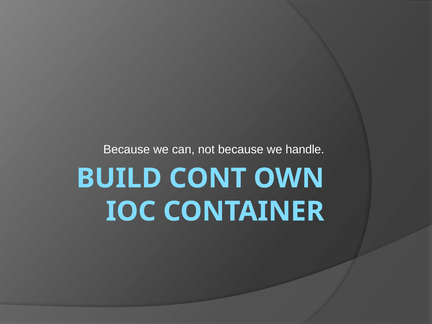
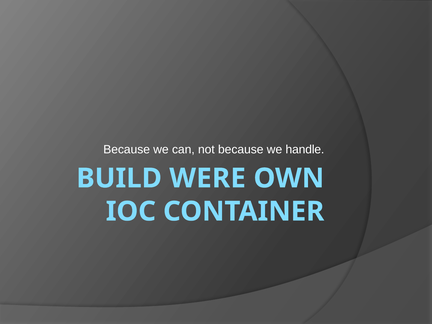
CONT: CONT -> WERE (208, 178)
